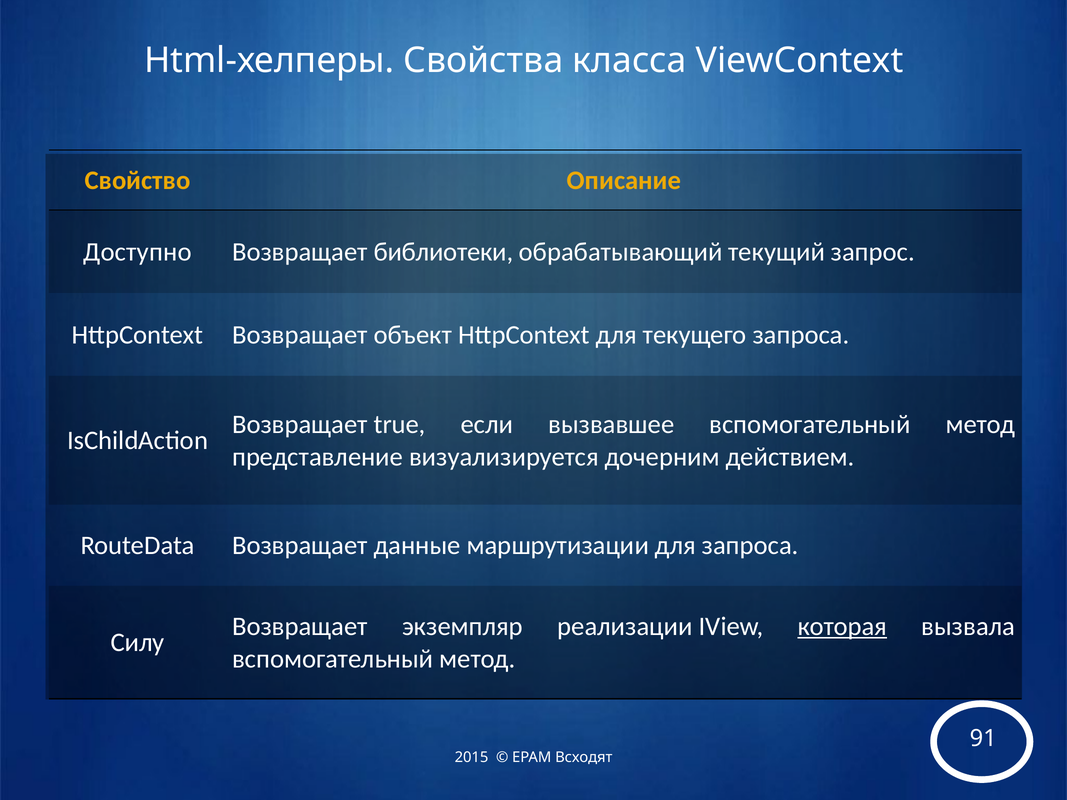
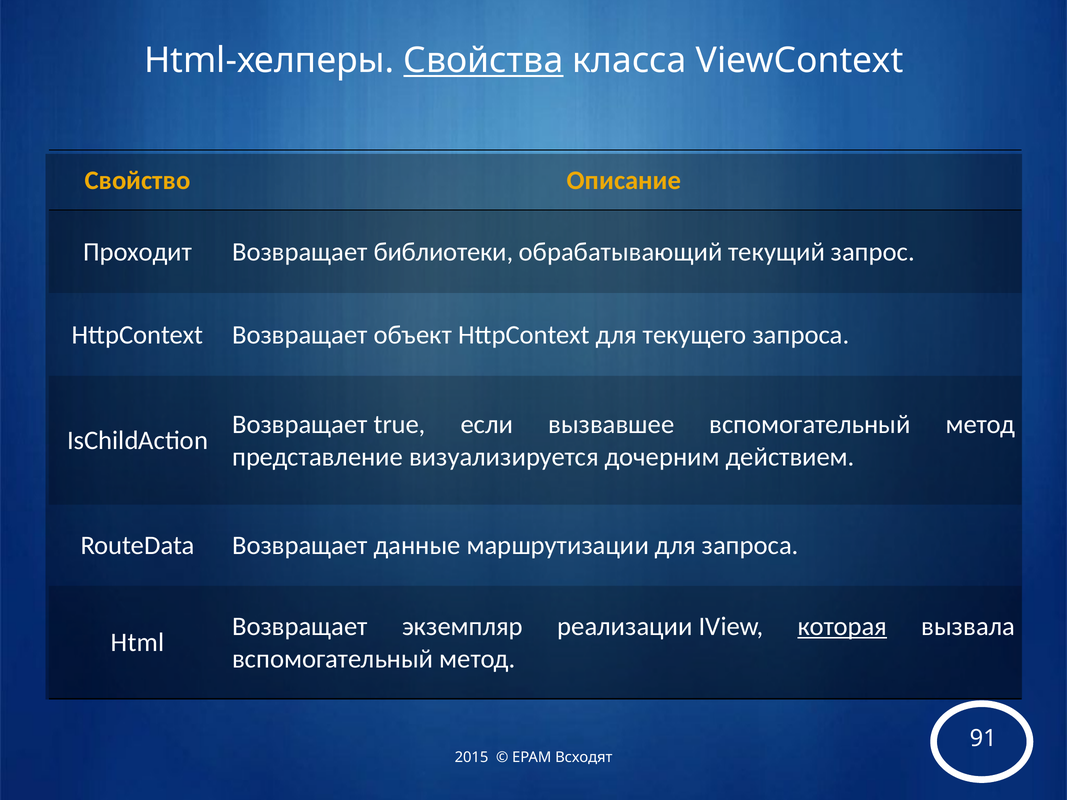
Свойства underline: none -> present (483, 61)
Доступно: Доступно -> Проходит (138, 252)
Силу: Силу -> Html (138, 643)
